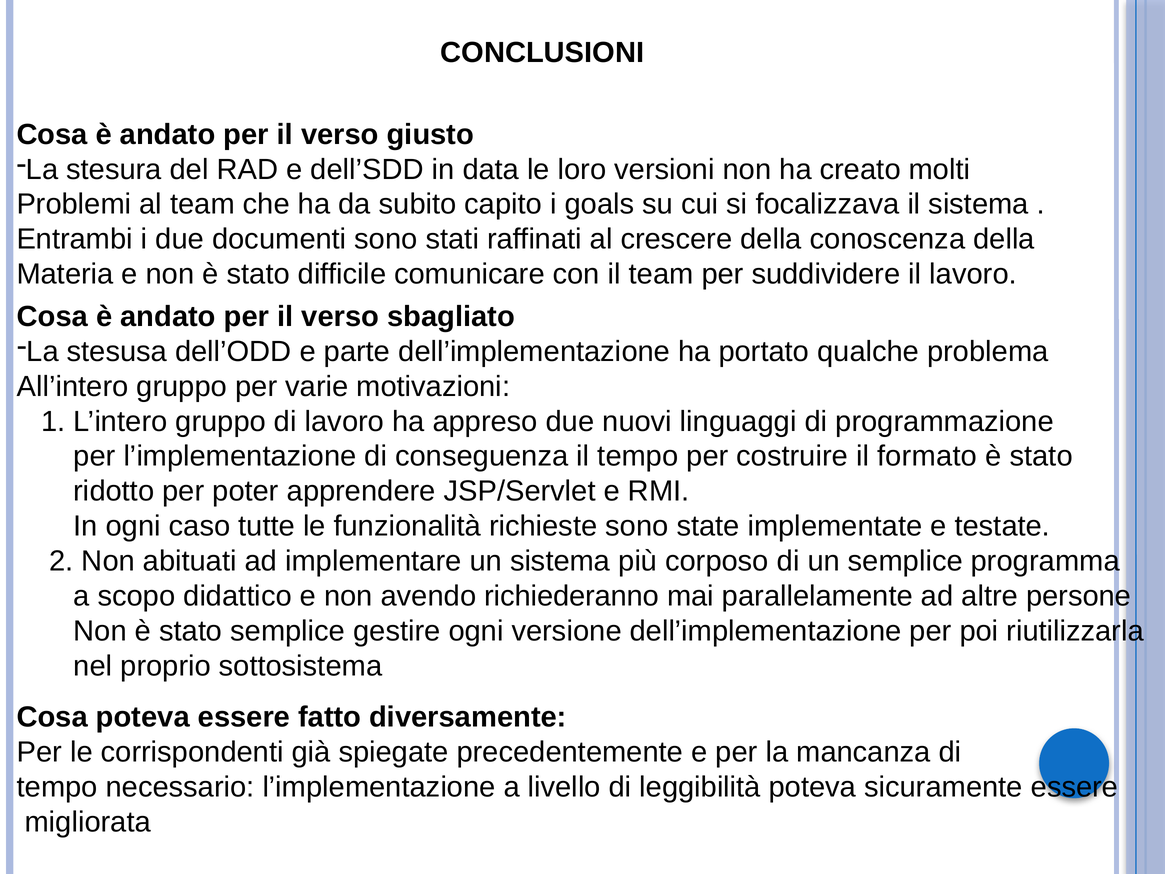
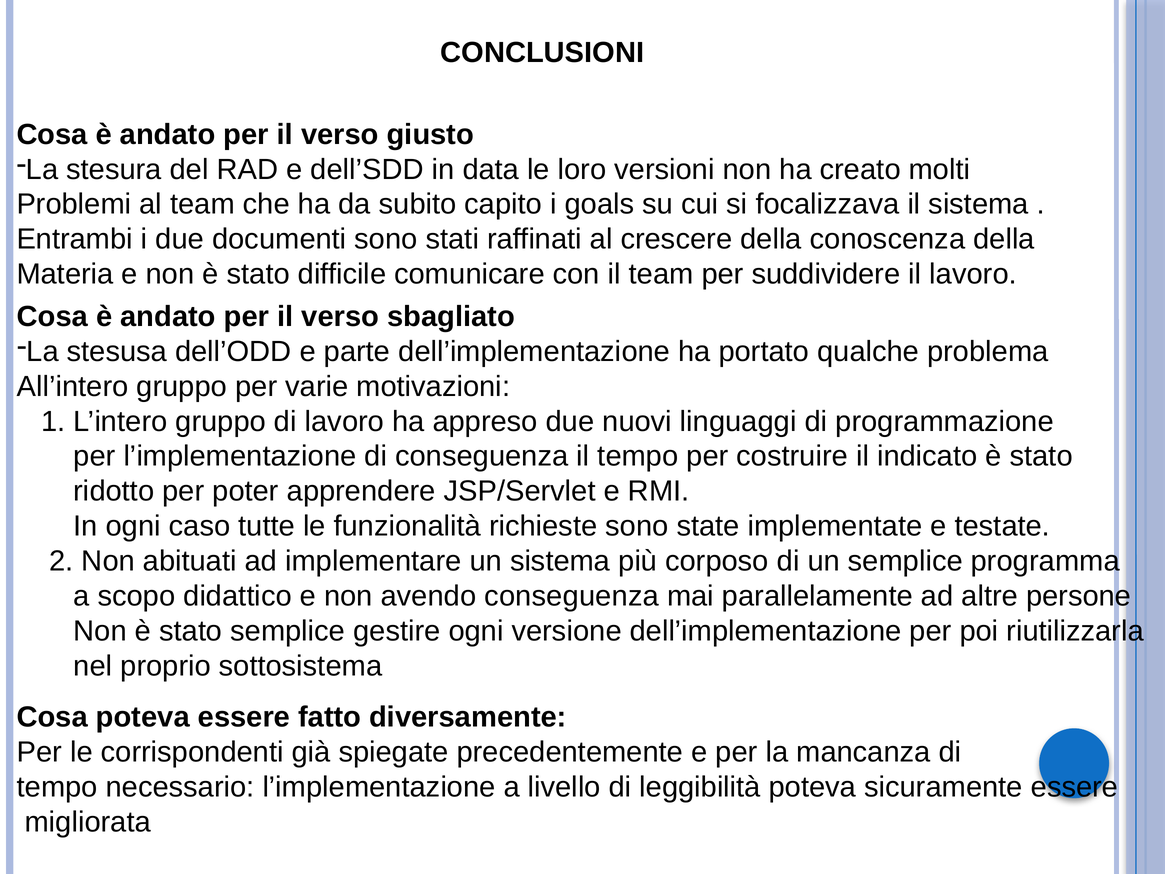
formato: formato -> indicato (927, 456)
avendo richiederanno: richiederanno -> conseguenza (572, 596)
